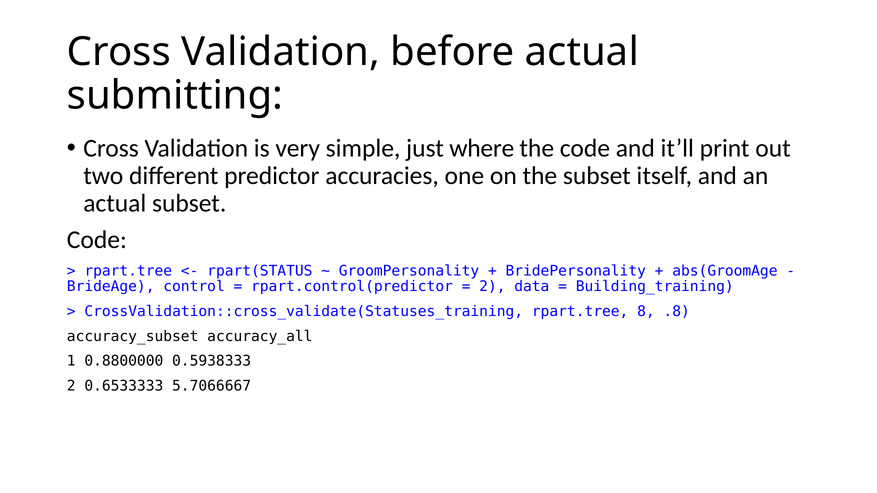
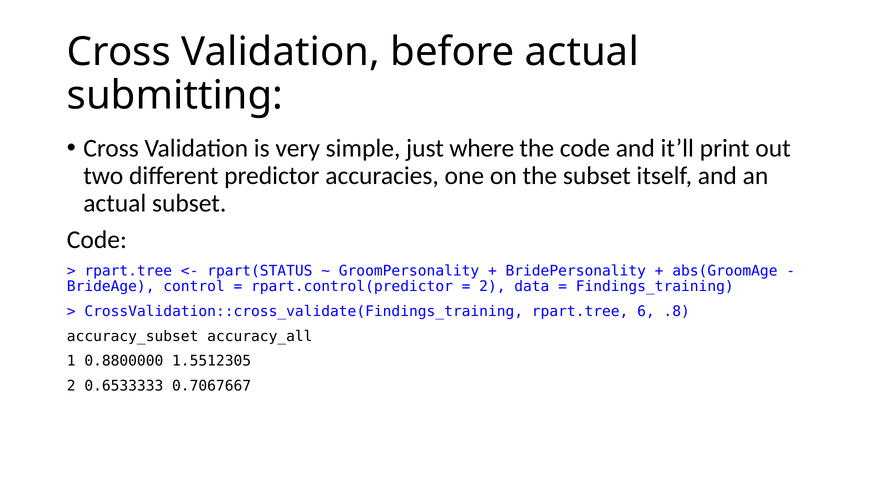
Building_training: Building_training -> Findings_training (655, 287)
CrossValidation::cross_validate(Statuses_training: CrossValidation::cross_validate(Statuses_training -> CrossValidation::cross_validate(Findings_training (304, 312)
8: 8 -> 6 (646, 312)
0.5938333: 0.5938333 -> 1.5512305 (212, 361)
5.7066667: 5.7066667 -> 0.7067667 (212, 386)
